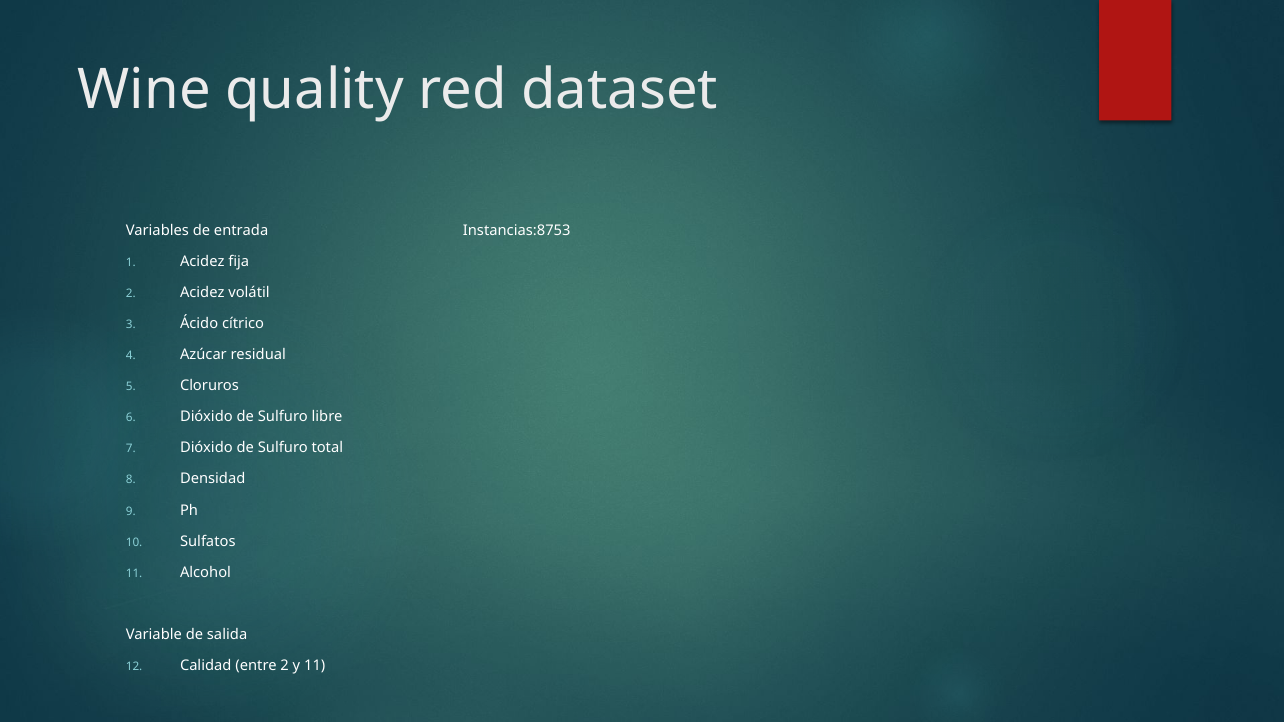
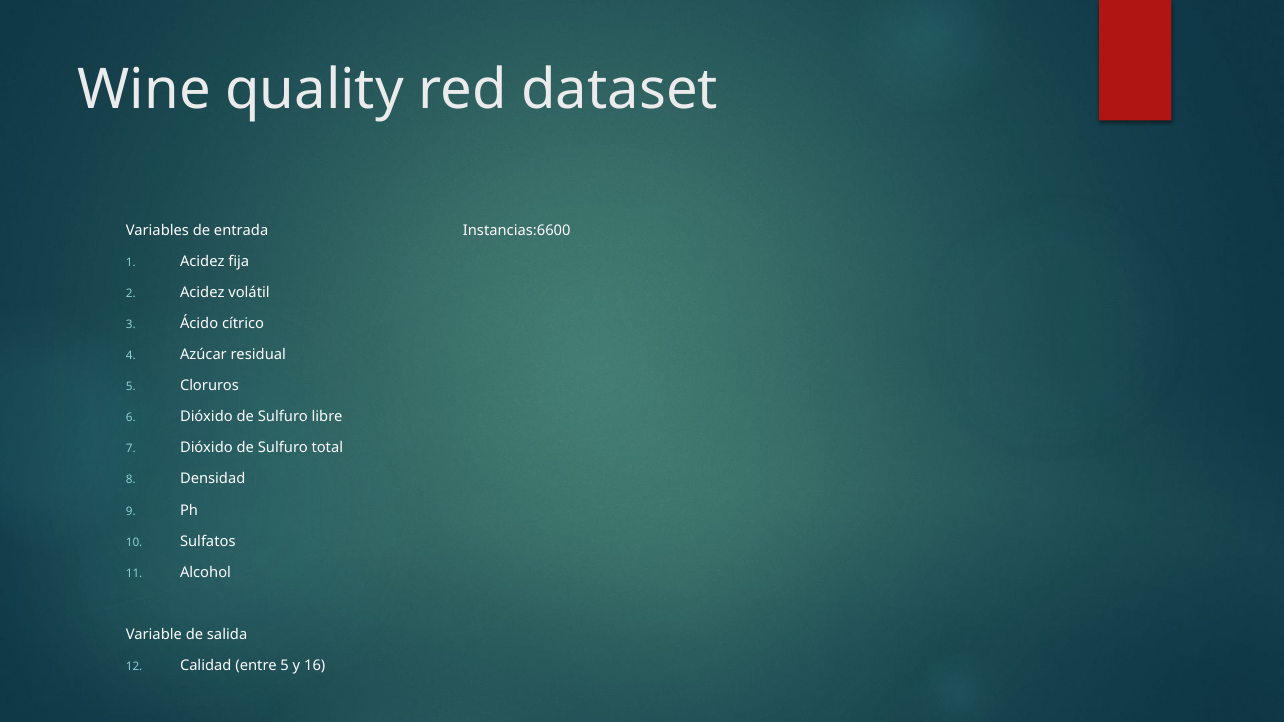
Instancias:8753: Instancias:8753 -> Instancias:6600 (517, 231)
entre 2: 2 -> 5 (285, 666)
y 11: 11 -> 16 (315, 666)
